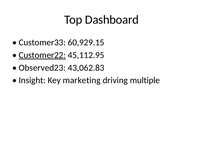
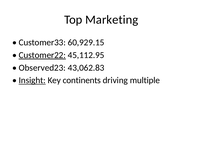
Dashboard: Dashboard -> Marketing (112, 20)
Insight underline: none -> present (32, 80)
marketing: marketing -> continents (82, 80)
